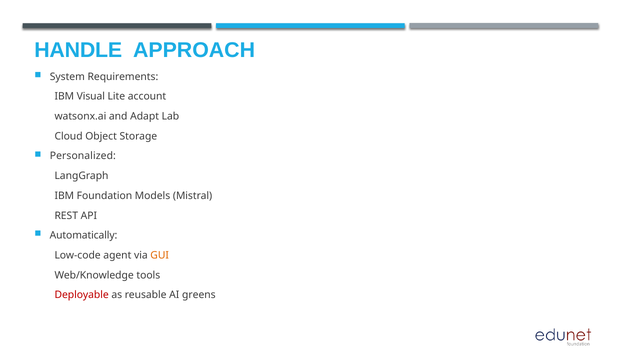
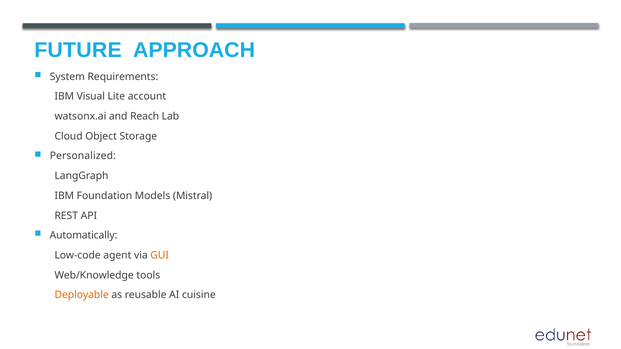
HANDLE: HANDLE -> FUTURE (78, 50)
Adapt: Adapt -> Reach (145, 117)
Deployable colour: red -> orange (82, 295)
greens: greens -> cuisine (199, 295)
